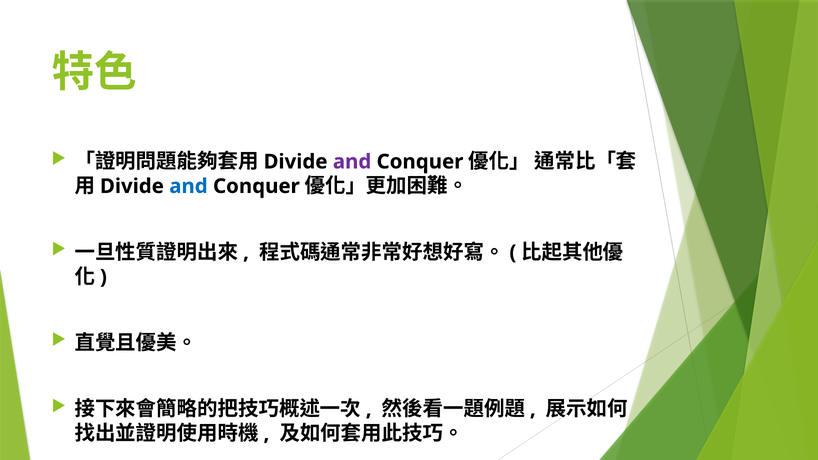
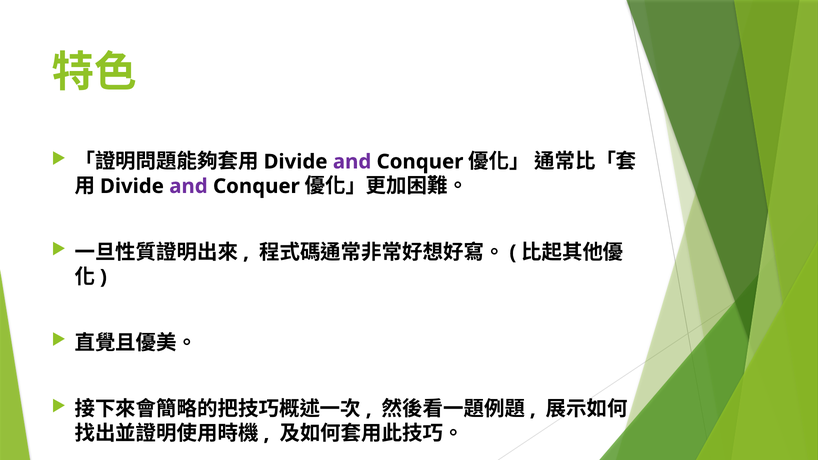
and colour: blue -> purple (188, 186)
